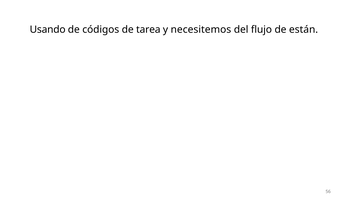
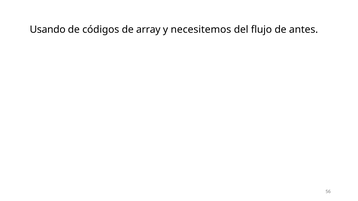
tarea: tarea -> array (148, 30)
están: están -> antes (304, 30)
